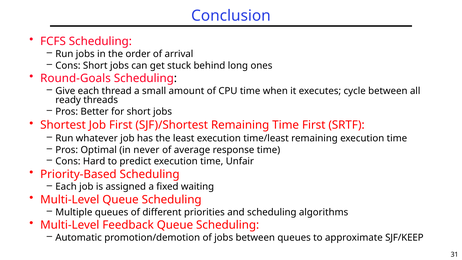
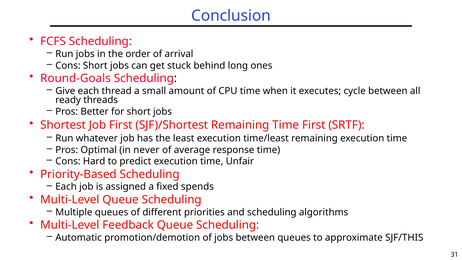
waiting: waiting -> spends (197, 187)
SJF/KEEP: SJF/KEEP -> SJF/THIS (404, 237)
